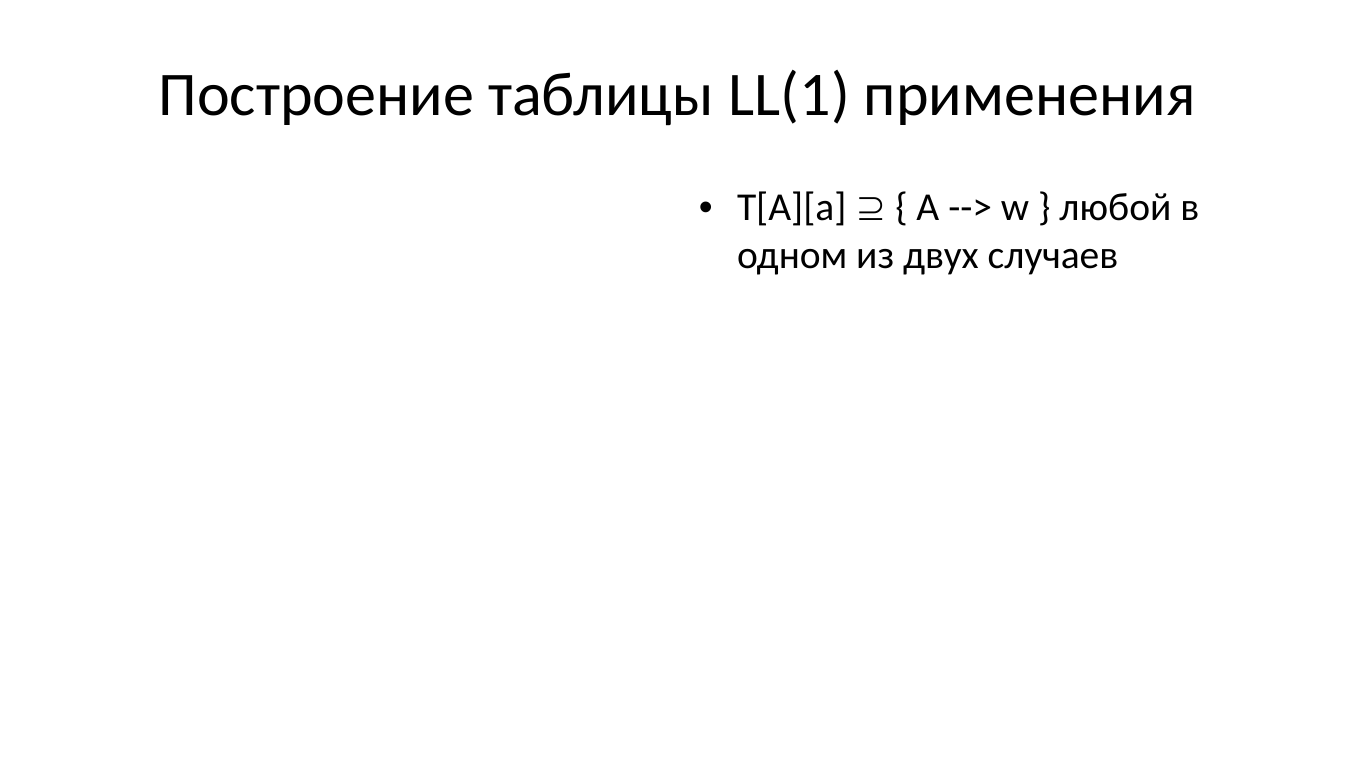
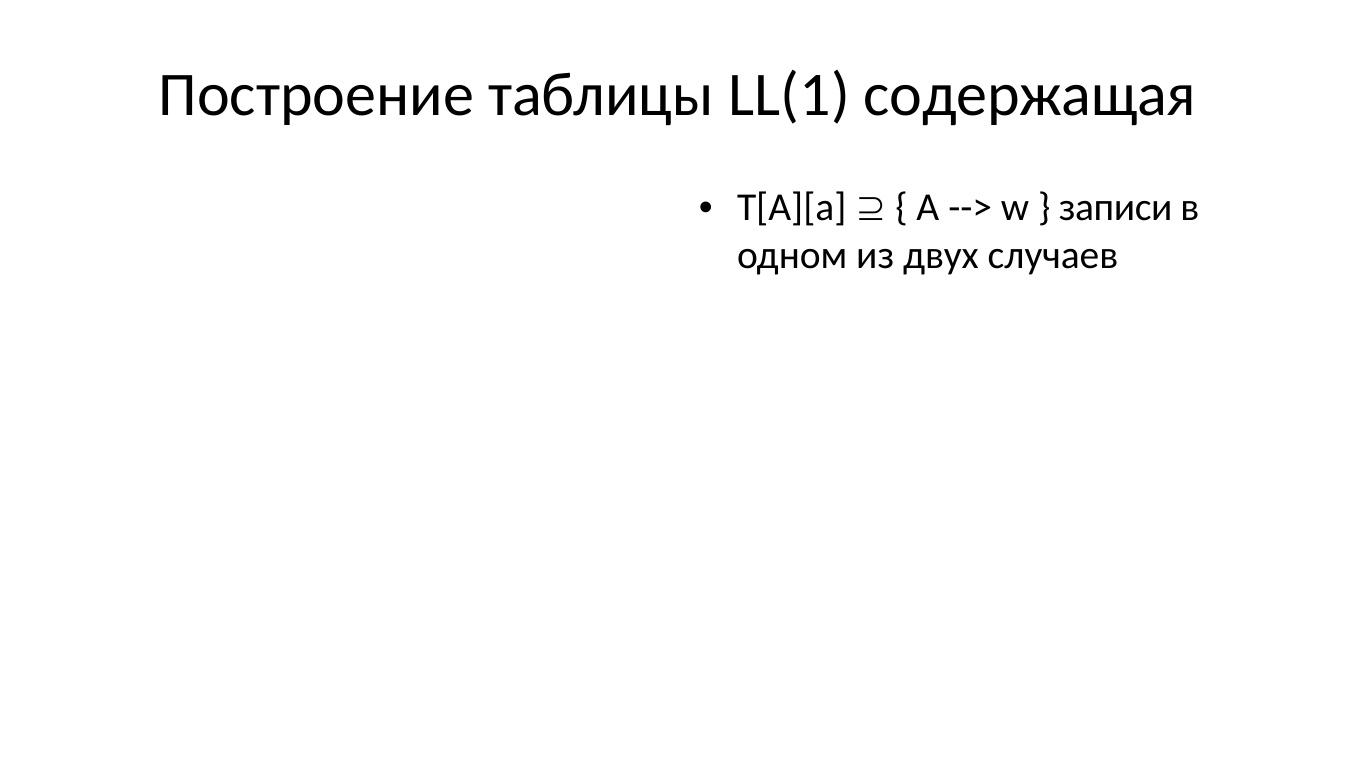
применения: применения -> содержащая (1030, 95)
любой: любой -> записи (1116, 207)
